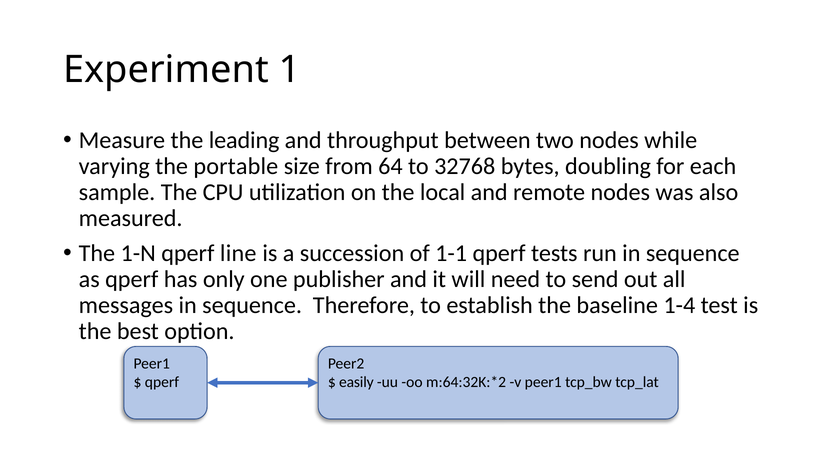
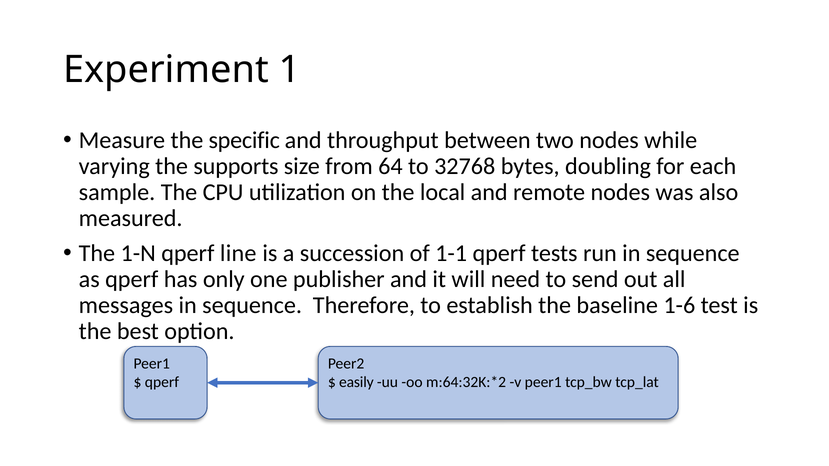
leading: leading -> specific (244, 140)
portable: portable -> supports (236, 166)
1-4: 1-4 -> 1-6 (679, 306)
